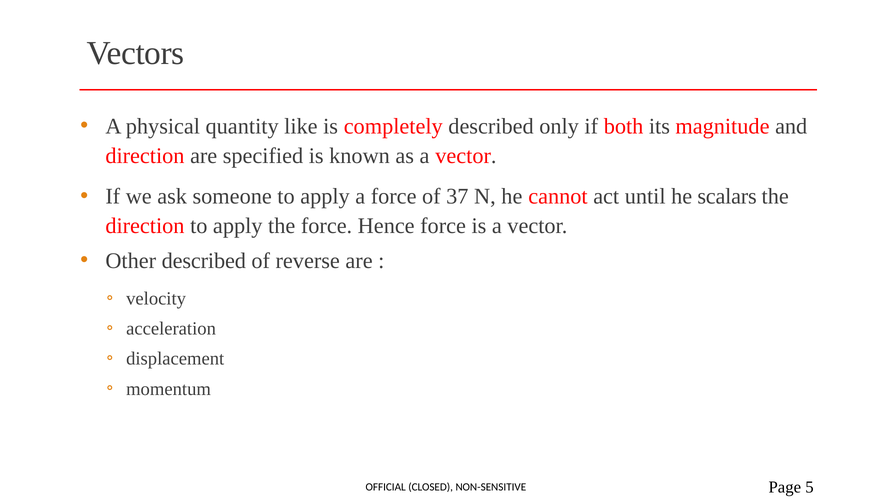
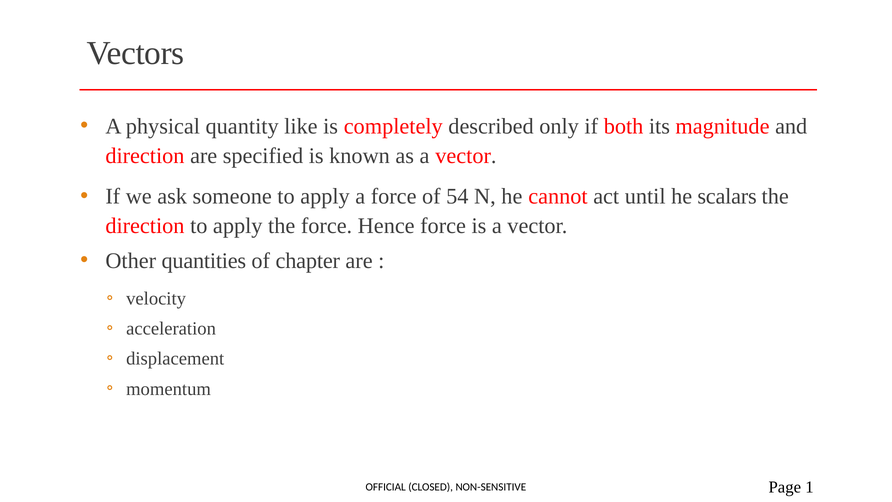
37: 37 -> 54 (457, 196)
Other described: described -> quantities (204, 261)
reverse: reverse -> chapter (308, 261)
5: 5 -> 1 (809, 487)
